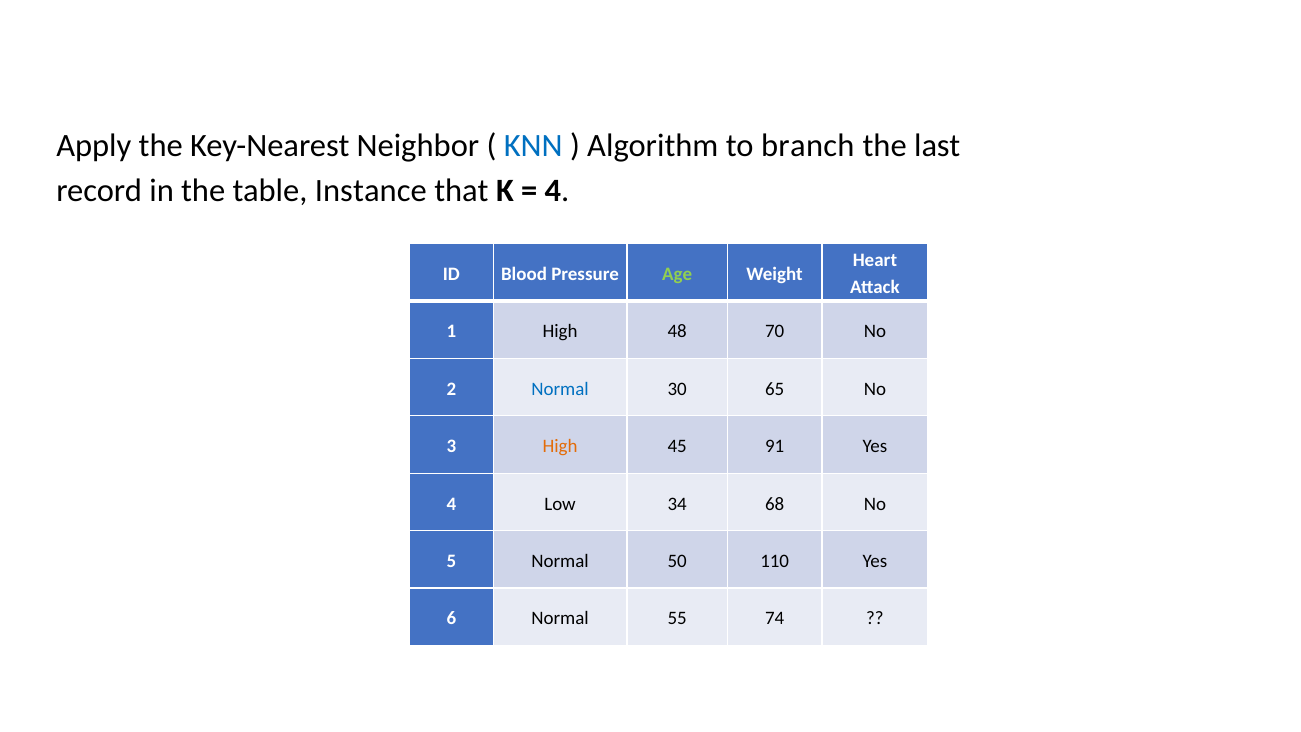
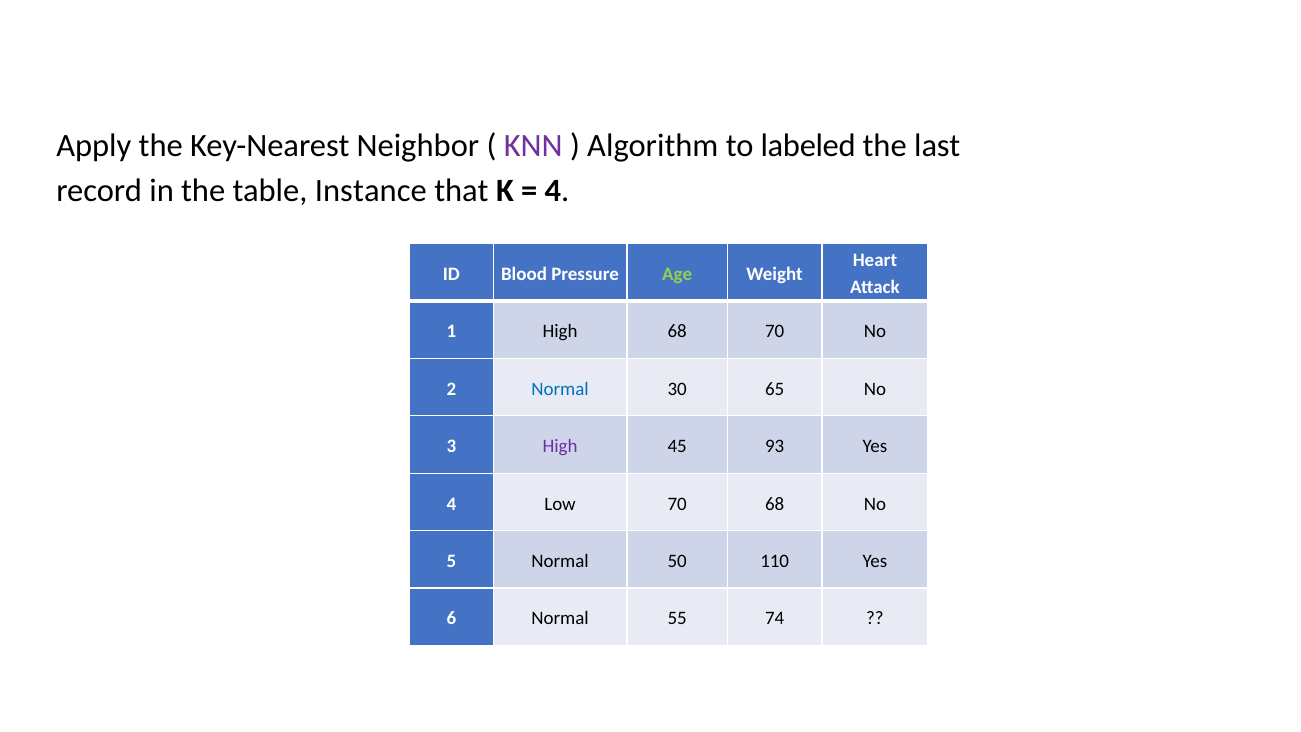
KNN colour: blue -> purple (533, 146)
branch: branch -> labeled (808, 146)
High 48: 48 -> 68 (677, 331)
High colour: orange -> purple (560, 446)
91: 91 -> 93 (775, 446)
Low 34: 34 -> 70 (677, 504)
